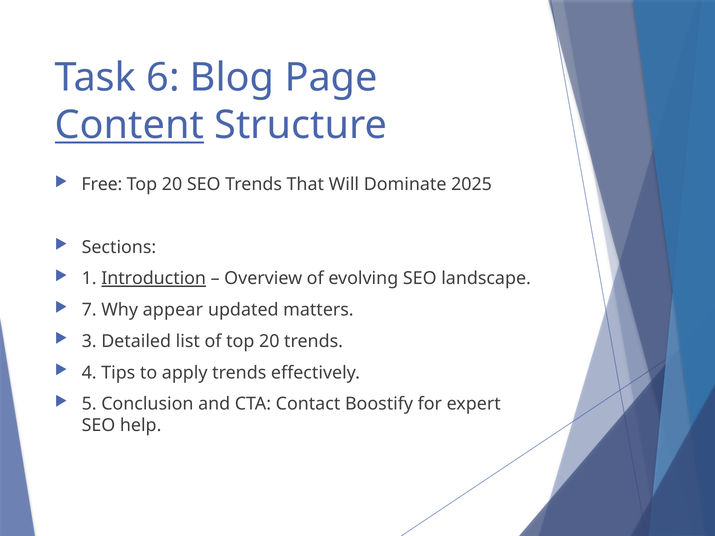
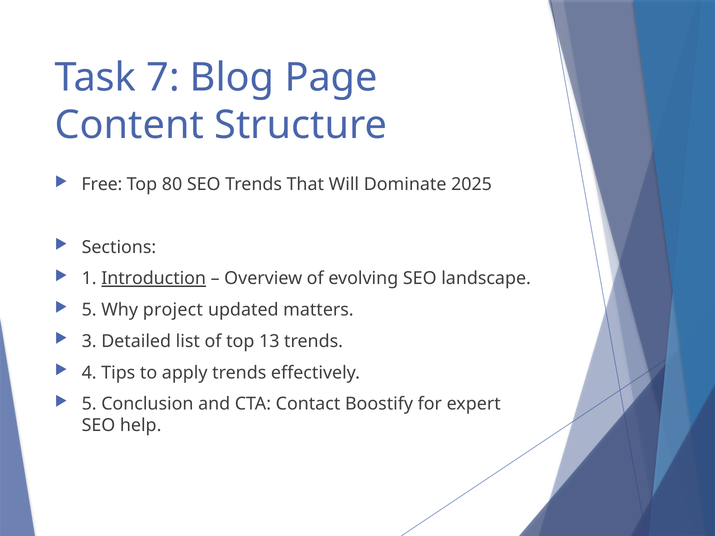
6: 6 -> 7 (163, 78)
Content underline: present -> none (129, 125)
20: 20 -> 80 (172, 185)
7: 7 -> 5 (89, 310)
appear: appear -> project (173, 310)
of top 20: 20 -> 13 (269, 341)
